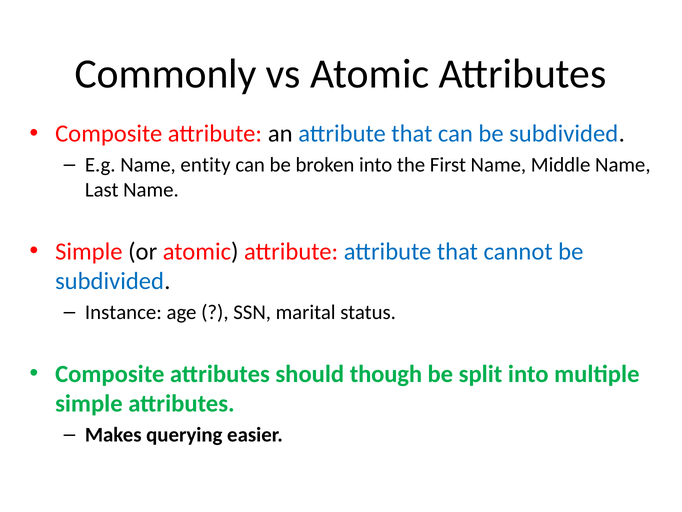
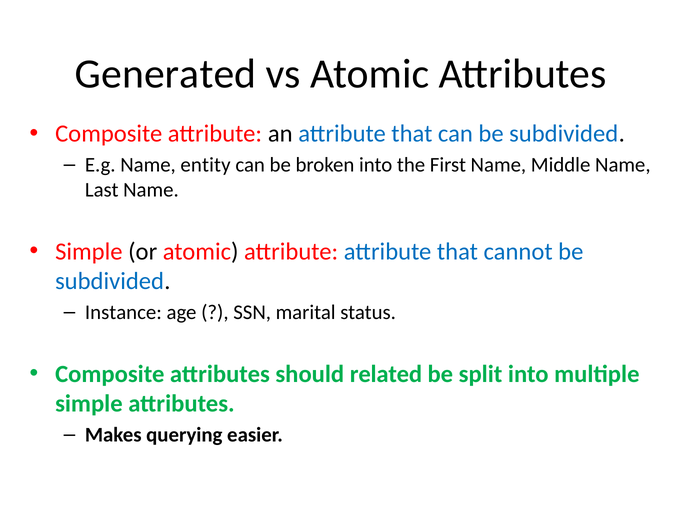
Commonly: Commonly -> Generated (166, 74)
though: though -> related (386, 374)
